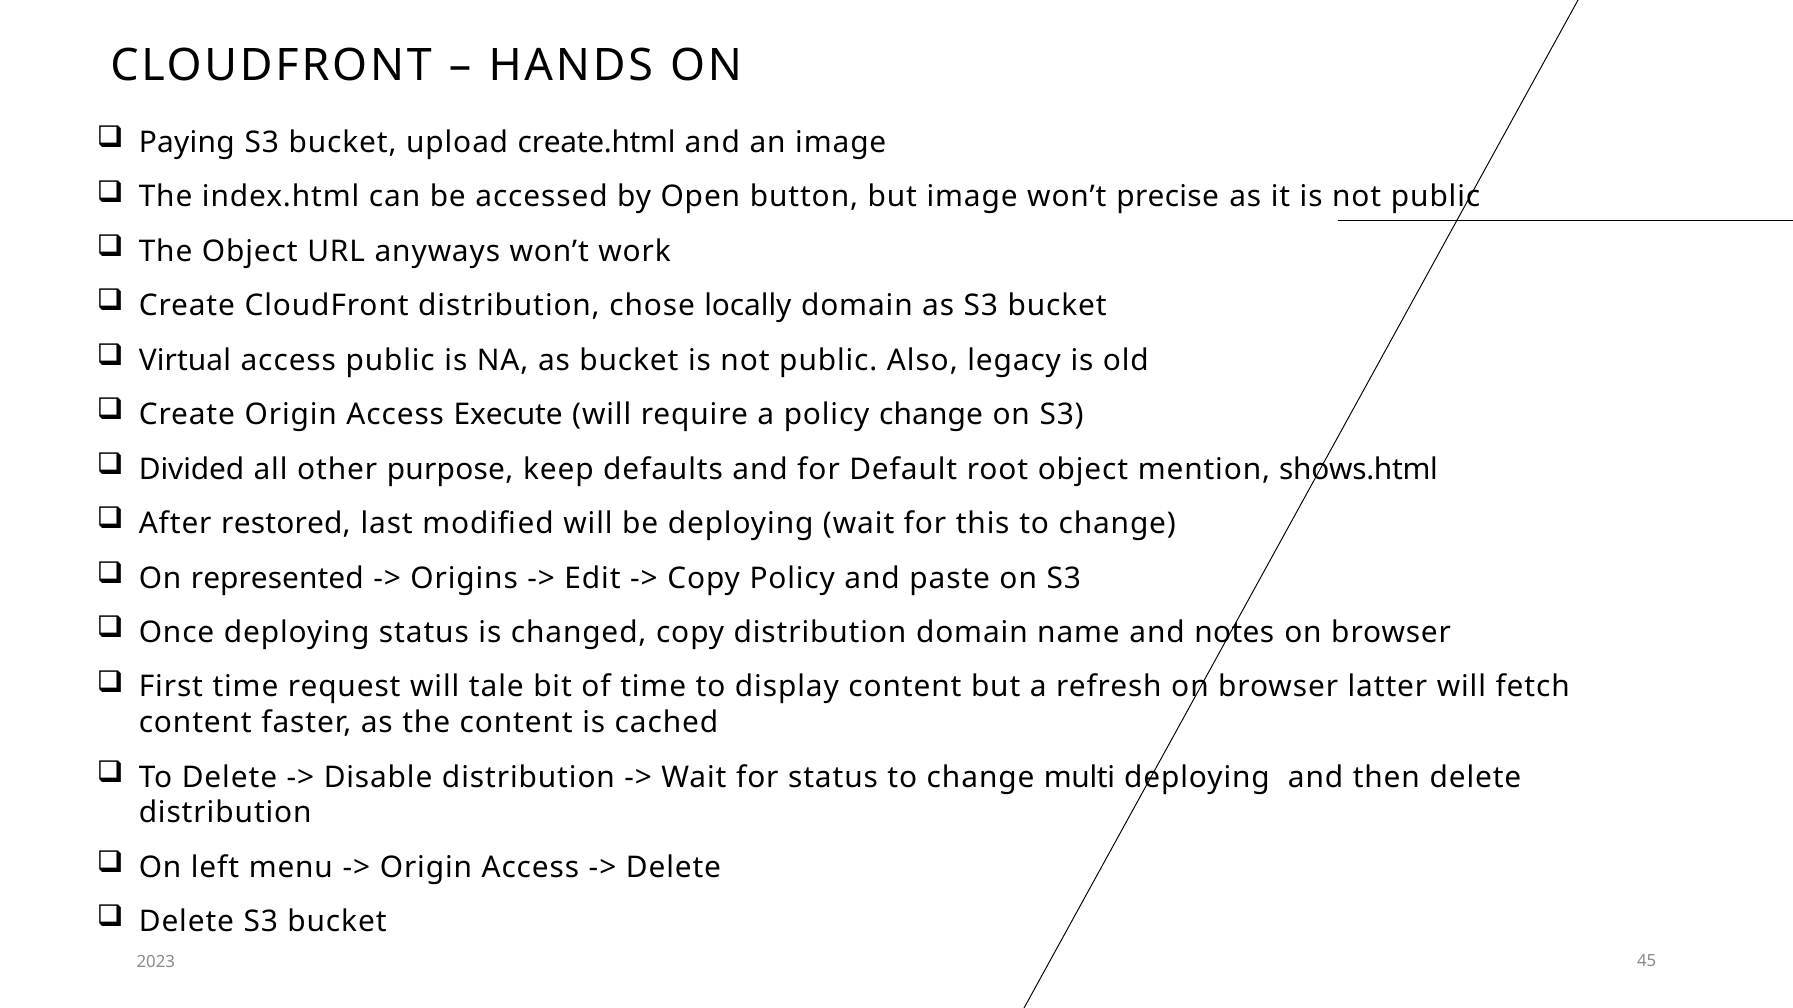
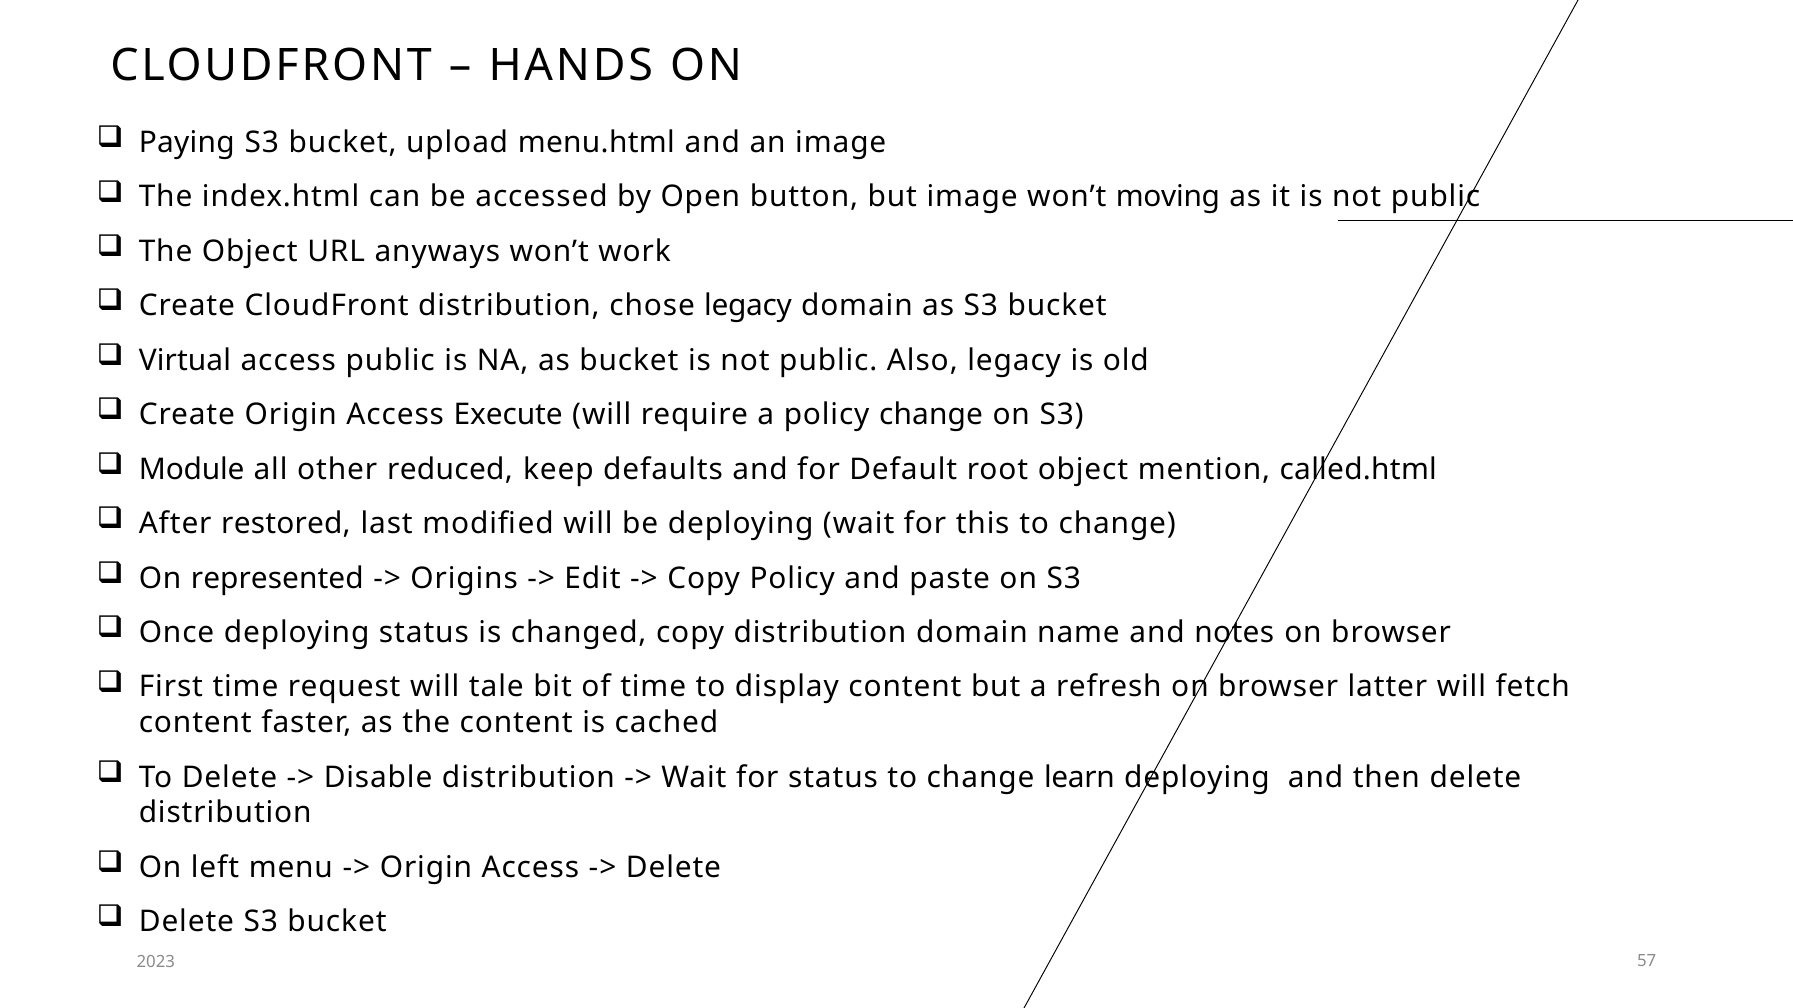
create.html: create.html -> menu.html (596, 143)
precise: precise -> moving (1168, 197)
chose locally: locally -> legacy (748, 306)
Divided: Divided -> Module (192, 470)
purpose: purpose -> reduced (450, 470)
shows.html: shows.html -> called.html (1358, 470)
multi: multi -> learn (1079, 778)
45: 45 -> 57 (1647, 961)
